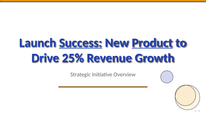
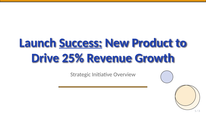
Product underline: present -> none (152, 43)
